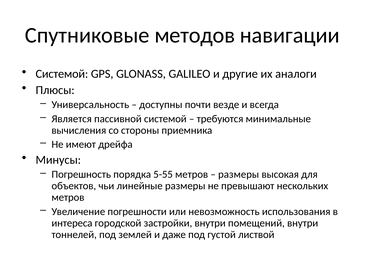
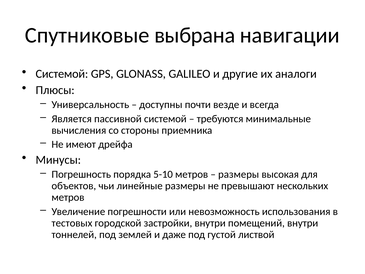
методов: методов -> выбрана (195, 35)
5-55: 5-55 -> 5-10 (163, 174)
интереса: интереса -> тестовых (72, 223)
